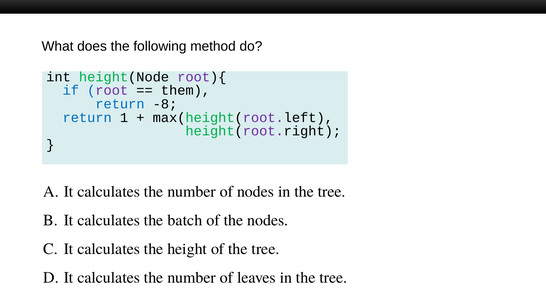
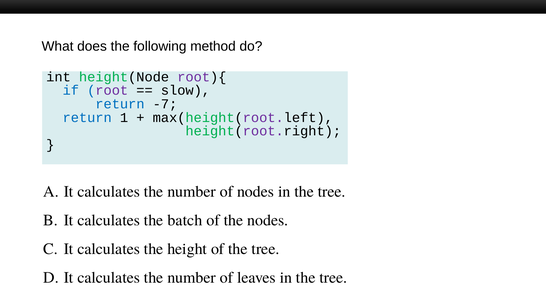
them: them -> slow (185, 91)
-8: -8 -> -7 (165, 104)
